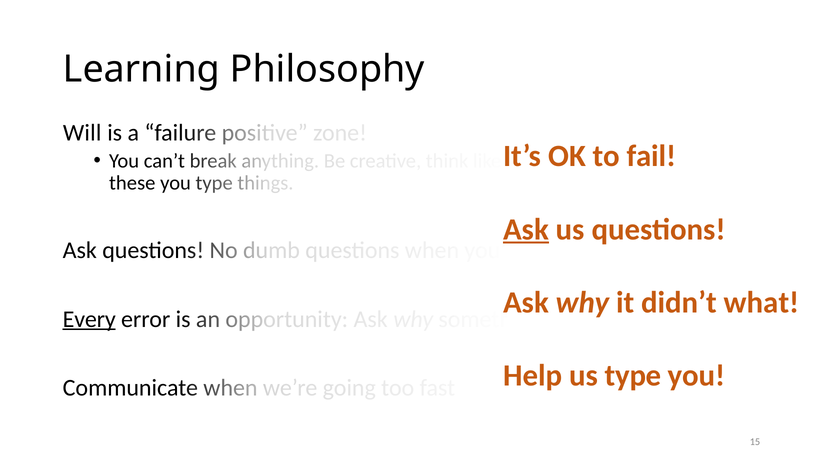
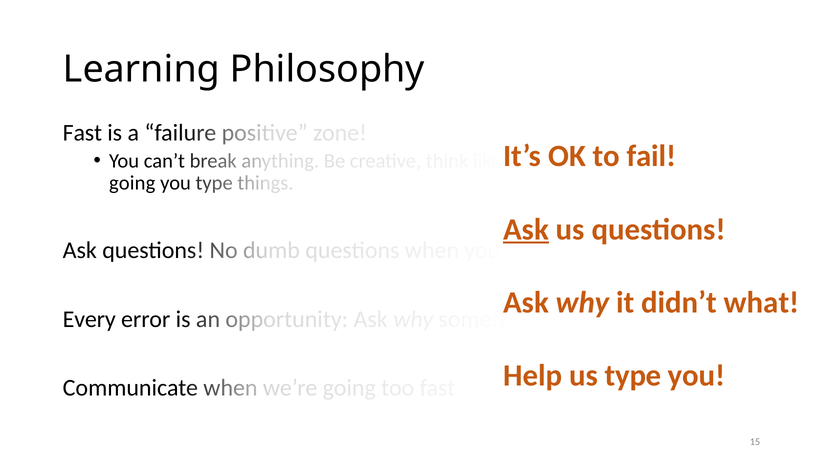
Will: Will -> Fast (82, 133)
these: these -> going (132, 183)
Every underline: present -> none (89, 319)
